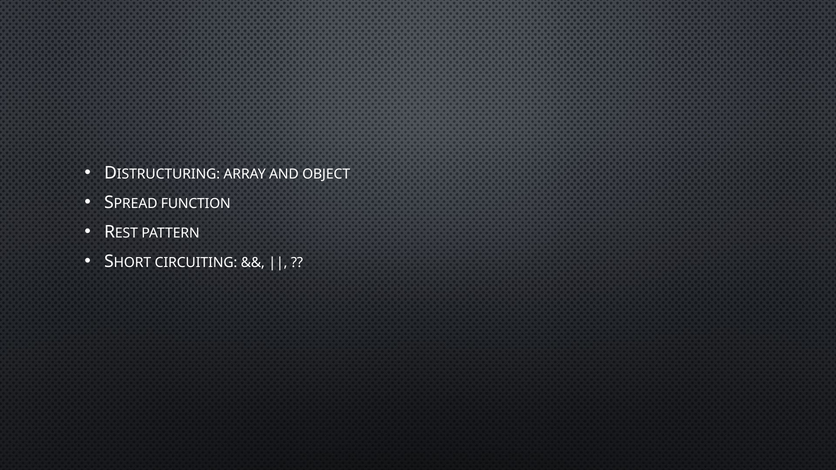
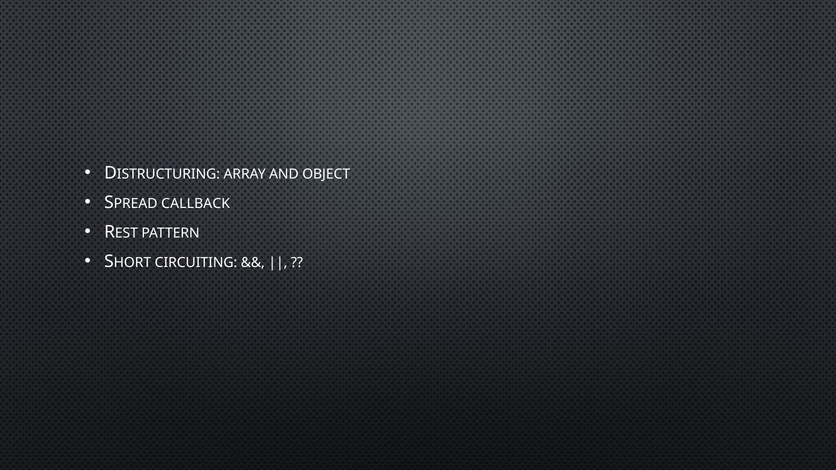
FUNCTION: FUNCTION -> CALLBACK (196, 204)
